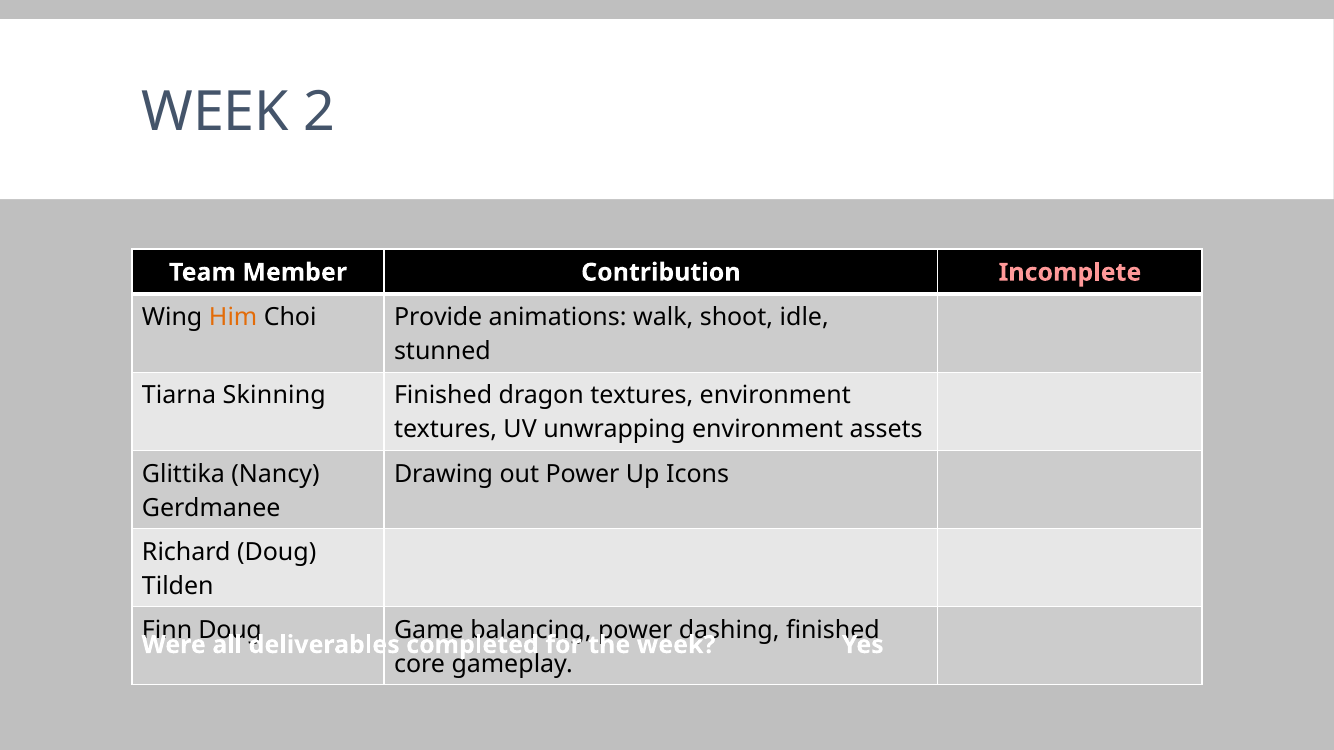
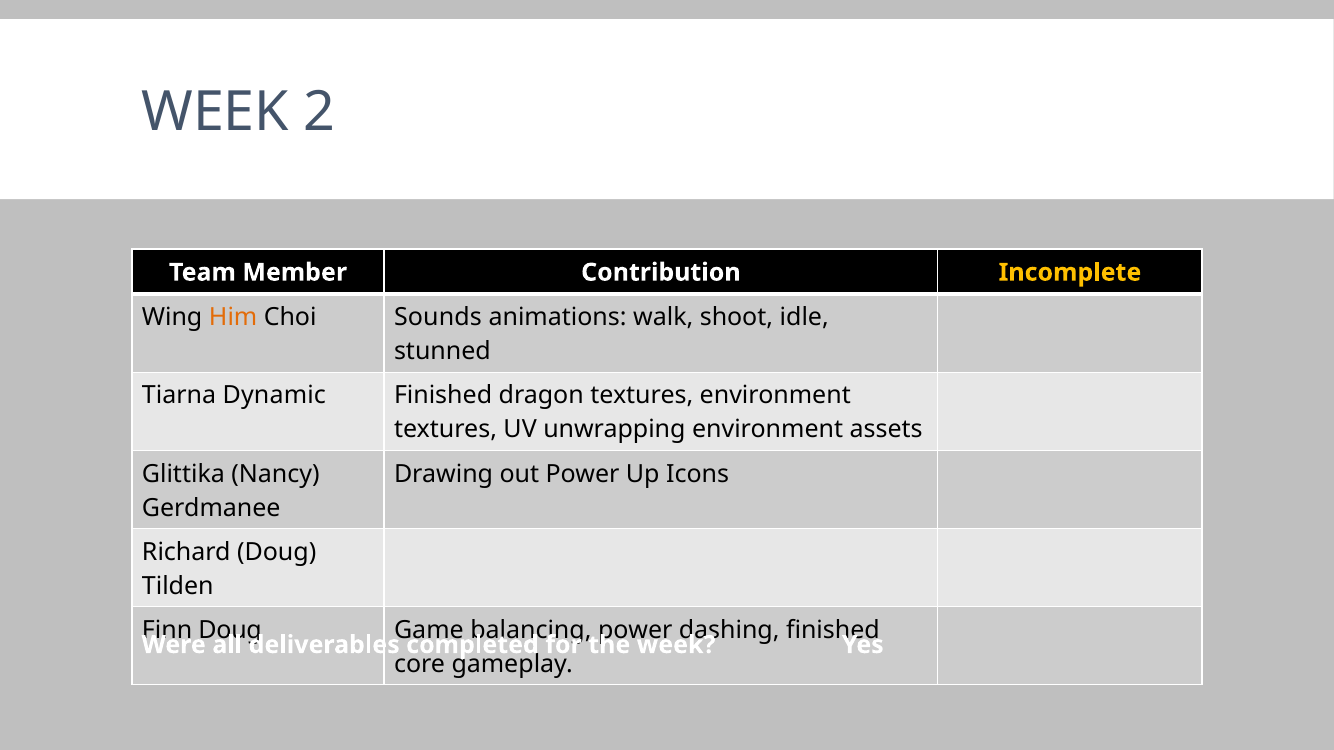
Incomplete colour: pink -> yellow (1070, 273)
Provide: Provide -> Sounds (438, 318)
Skinning: Skinning -> Dynamic (274, 396)
